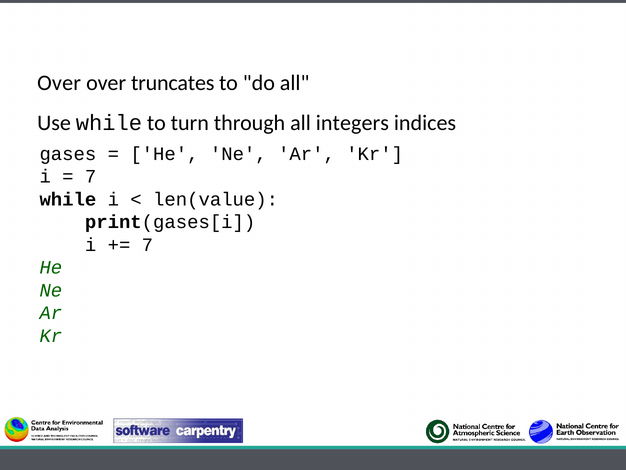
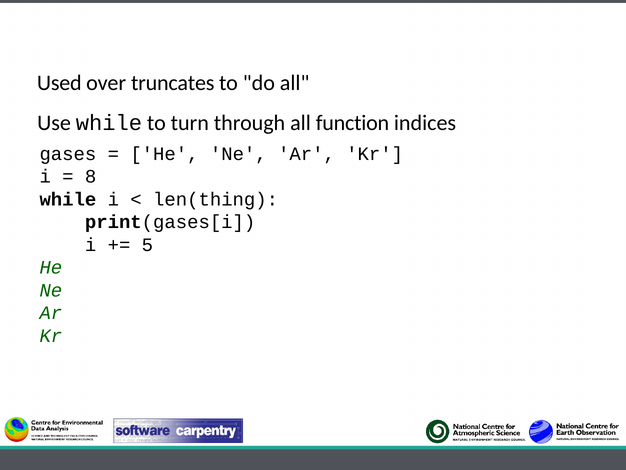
Over: Over -> Used (59, 83)
integers: integers -> function (353, 123)
7: 7 -> 8 (91, 176)
len(value: len(value -> len(thing (216, 199)
7: 7 -> 5 (147, 245)
